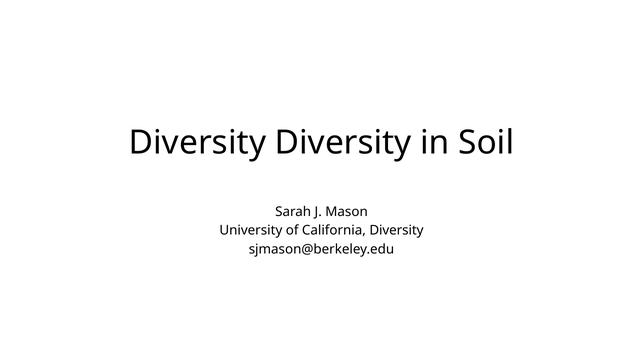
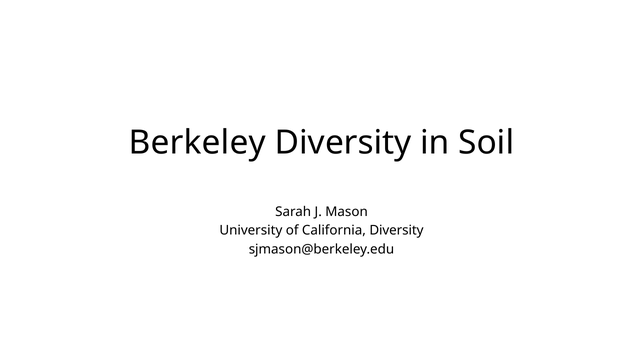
Diversity: Diversity -> Berkeley (197, 143)
